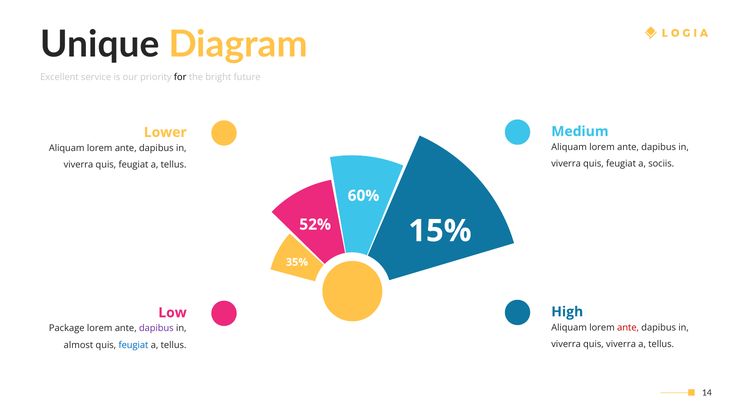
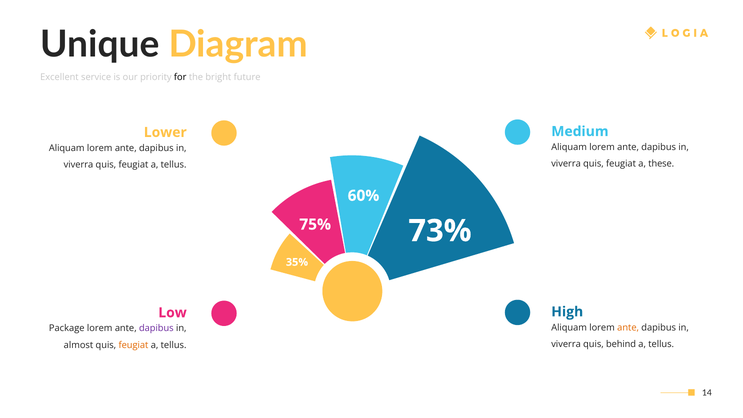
sociis: sociis -> these (661, 164)
52%: 52% -> 75% (315, 224)
15%: 15% -> 73% (440, 231)
ante colour: red -> orange (628, 327)
quis viverra: viverra -> behind (621, 344)
feugiat colour: blue -> orange (133, 345)
